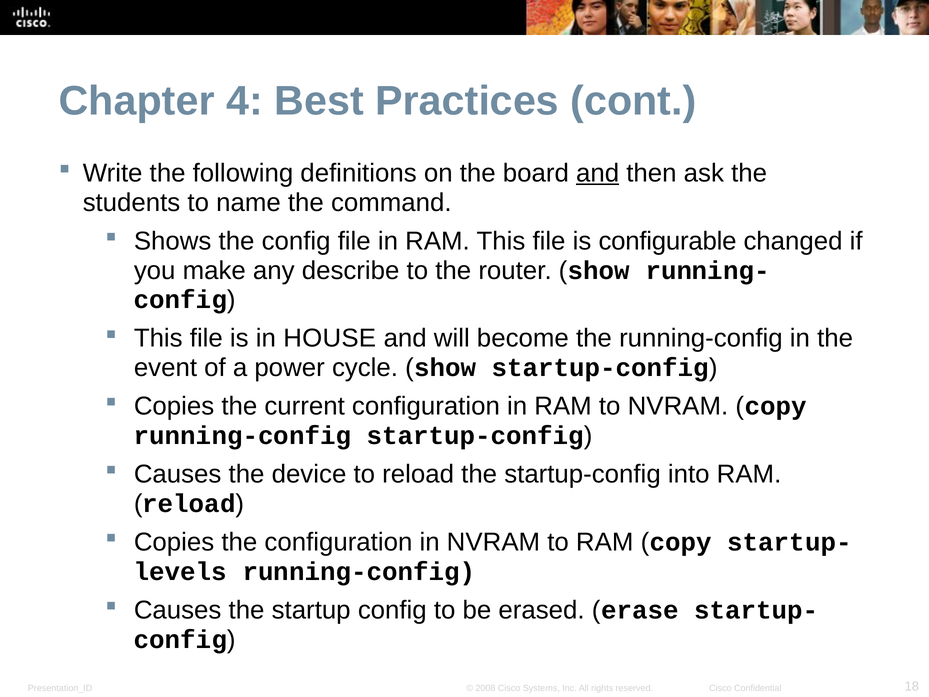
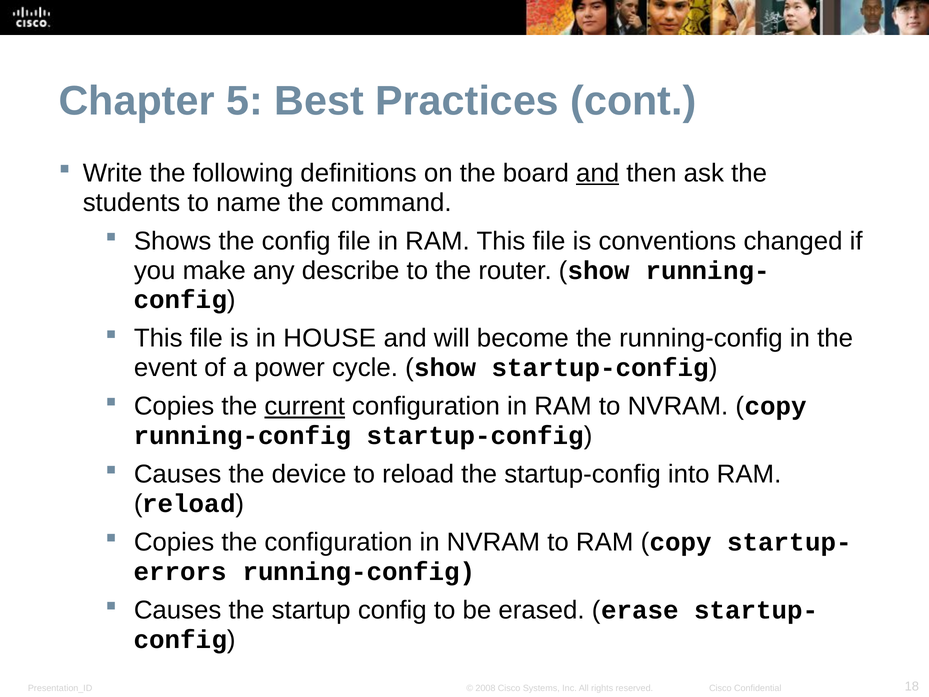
4: 4 -> 5 (244, 101)
configurable: configurable -> conventions (667, 241)
current underline: none -> present (305, 406)
levels: levels -> errors (180, 572)
